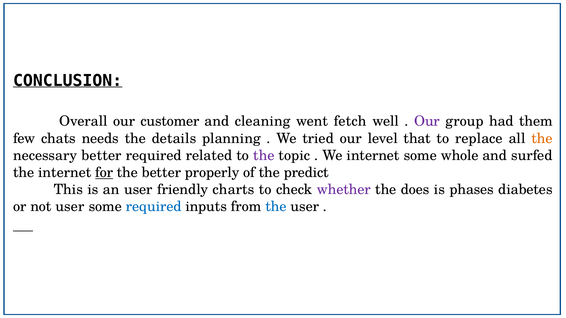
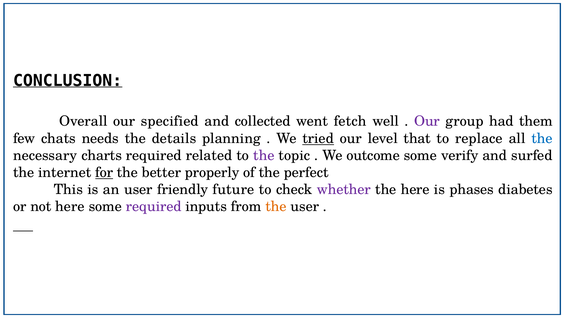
customer: customer -> specified (170, 121)
cleaning: cleaning -> collected (263, 121)
tried underline: none -> present (318, 139)
the colour: orange -> blue (542, 139)
necessary better: better -> charts (102, 156)
We internet: internet -> outcome (373, 156)
whole: whole -> verify (460, 156)
predict: predict -> perfect (306, 173)
charts: charts -> future (233, 190)
the does: does -> here (415, 190)
not user: user -> here (70, 207)
required colour: blue -> purple (154, 207)
the colour: blue -> orange (276, 207)
